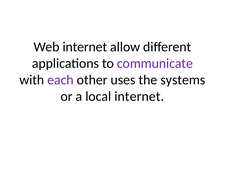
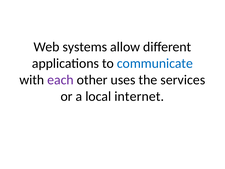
Web internet: internet -> systems (85, 47)
communicate colour: purple -> blue (155, 63)
systems: systems -> services (183, 80)
